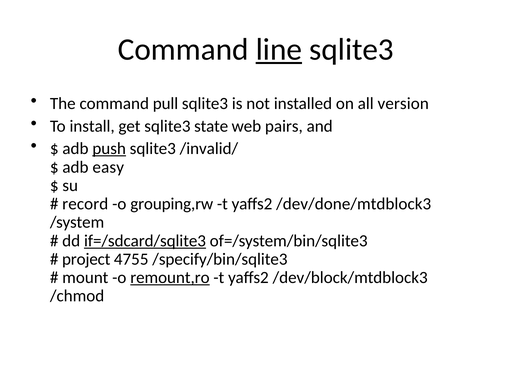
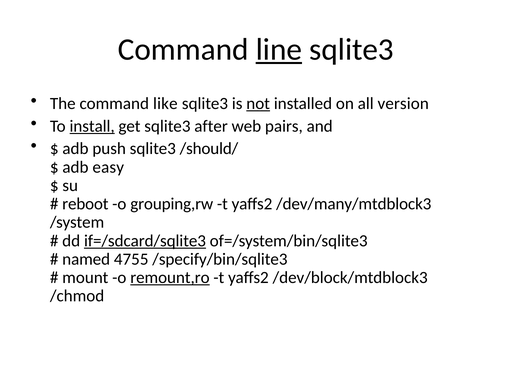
pull: pull -> like (165, 104)
not underline: none -> present (258, 104)
install underline: none -> present (92, 126)
state: state -> after (211, 126)
push underline: present -> none (109, 149)
/invalid/: /invalid/ -> /should/ (209, 149)
record: record -> reboot (85, 204)
/dev/done/mtdblock3: /dev/done/mtdblock3 -> /dev/many/mtdblock3 (354, 204)
project: project -> named (86, 259)
